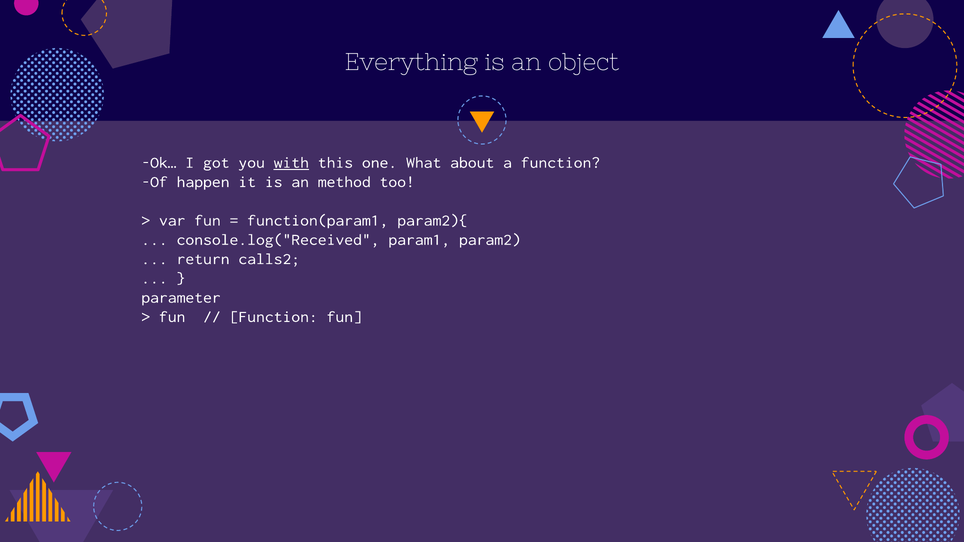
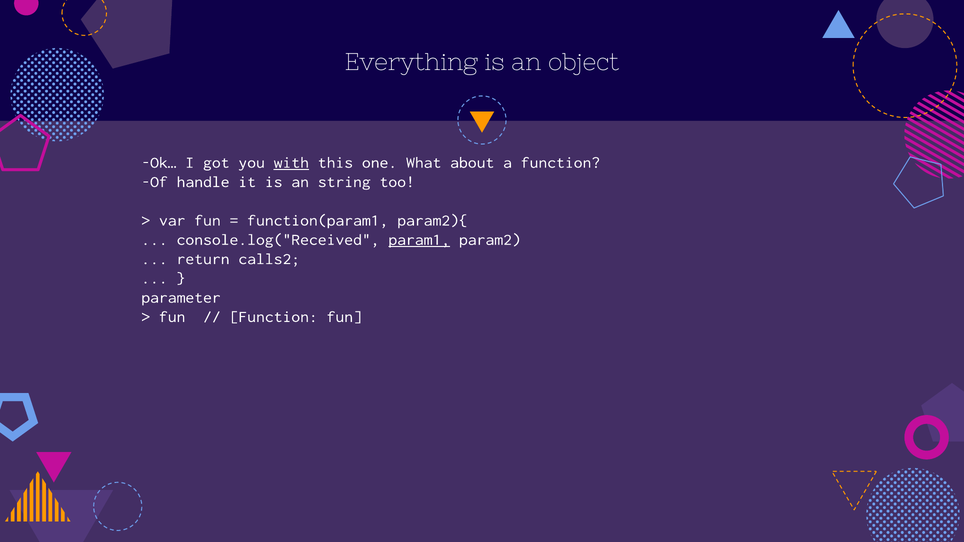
happen: happen -> handle (203, 182)
method: method -> string (344, 182)
param1 underline: none -> present (419, 240)
